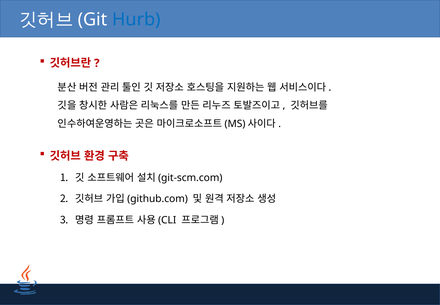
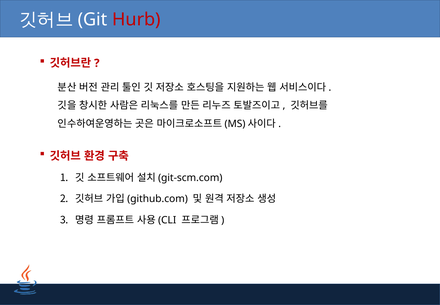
Hurb colour: blue -> red (136, 19)
